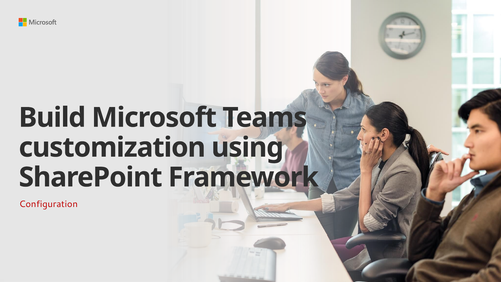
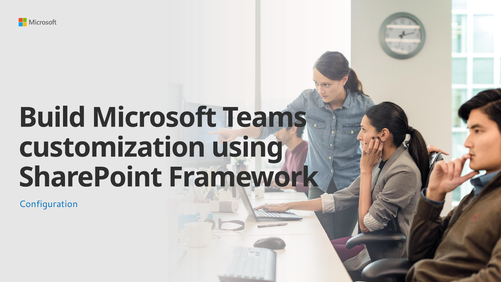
Configuration colour: red -> blue (48, 204)
